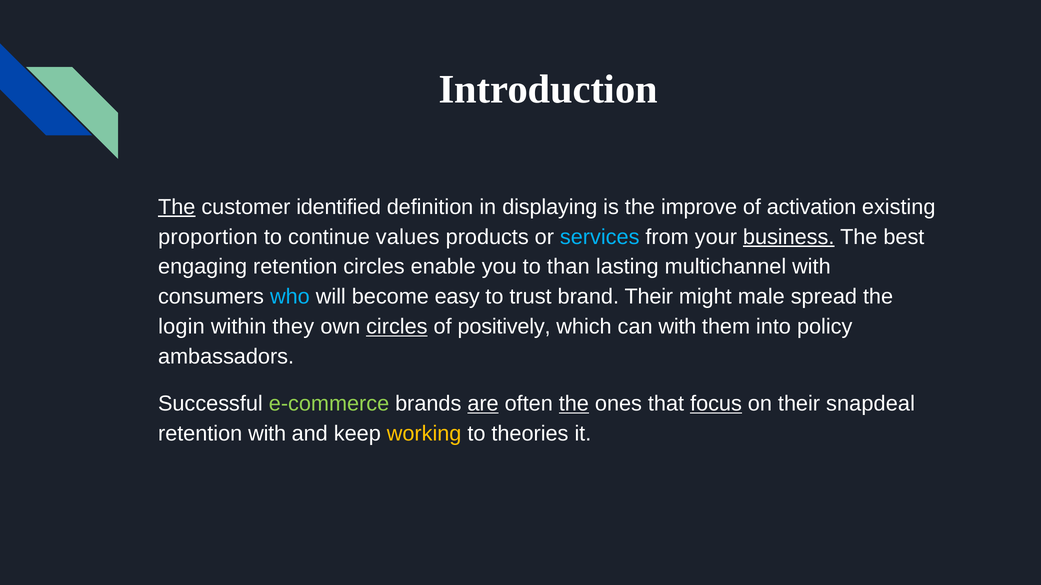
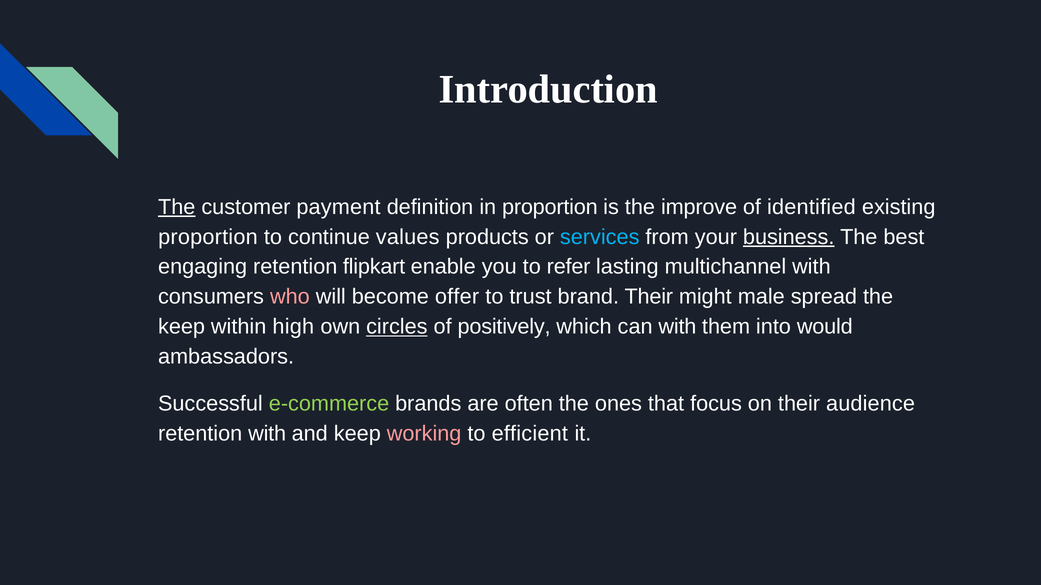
identified: identified -> payment (338, 207)
in displaying: displaying -> proportion (550, 207)
activation: activation -> identified (811, 207)
retention circles: circles -> flipkart (374, 267)
than: than -> refer (569, 267)
who colour: light blue -> pink (290, 297)
easy: easy -> offer (457, 297)
login: login -> keep (182, 327)
they: they -> high (293, 327)
policy: policy -> would (825, 327)
are underline: present -> none (483, 404)
the underline: present -> none (574, 404)
focus underline: present -> none (716, 404)
snapdeal: snapdeal -> audience (871, 404)
working colour: yellow -> pink (424, 434)
theories: theories -> efficient (530, 434)
